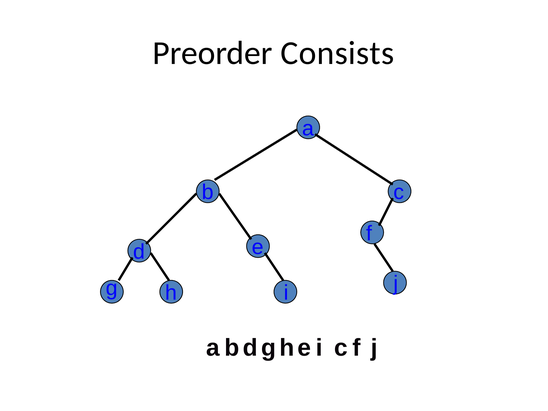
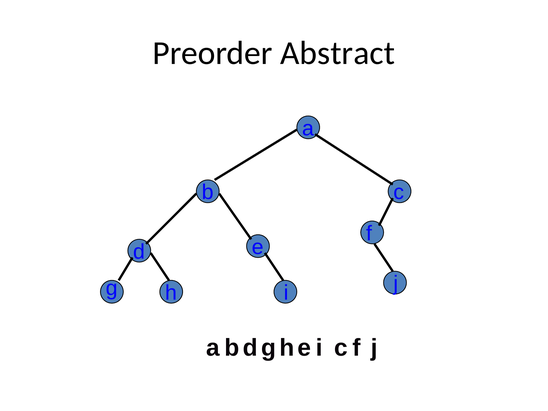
Consists: Consists -> Abstract (337, 53)
